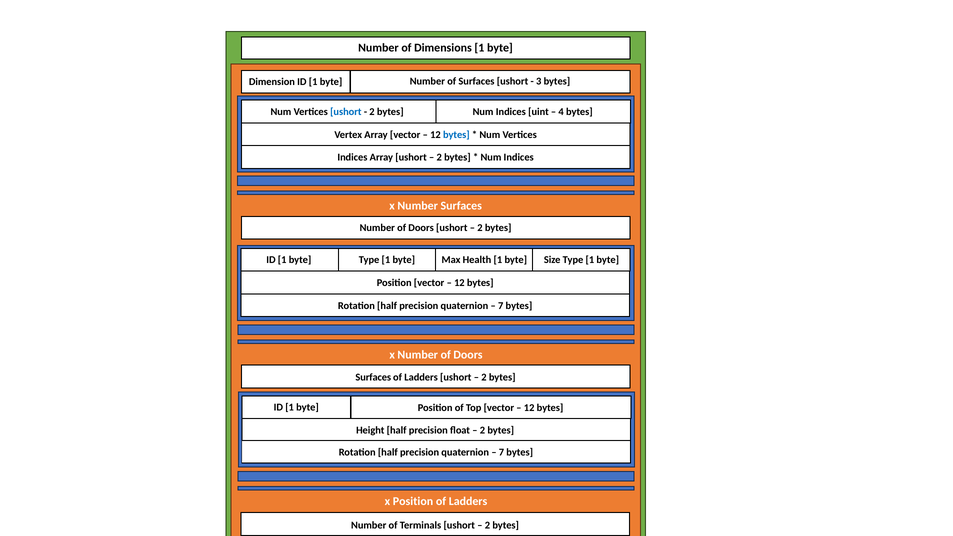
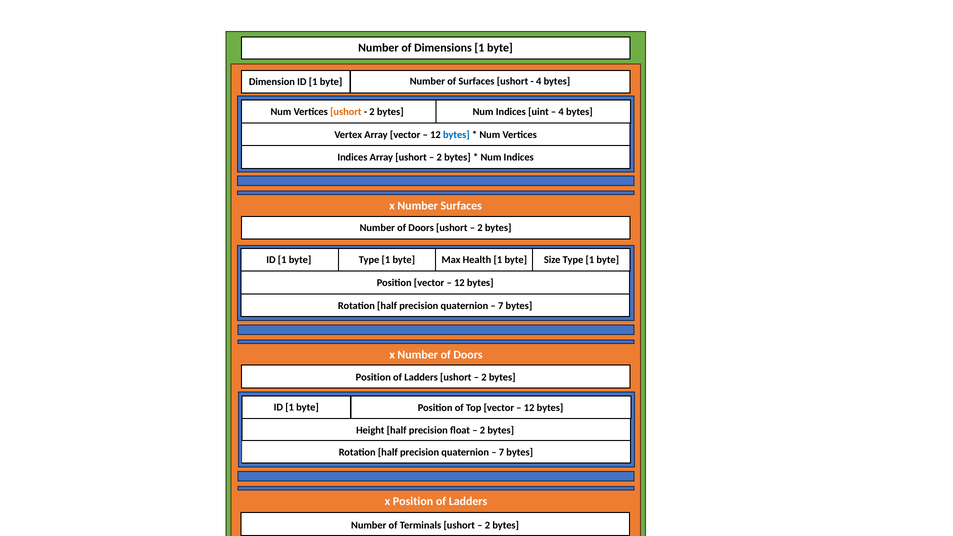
3: 3 -> 4 (539, 81)
ushort colour: blue -> orange (346, 112)
Surfaces: Surfaces -> Position (373, 377)
